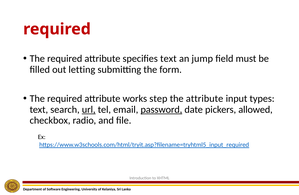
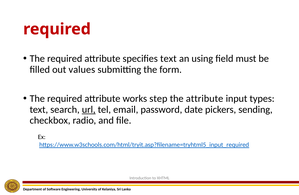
jump: jump -> using (202, 59)
letting: letting -> values (82, 70)
password underline: present -> none (161, 110)
allowed: allowed -> sending (255, 110)
